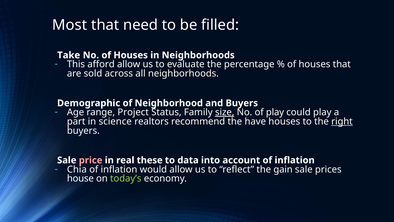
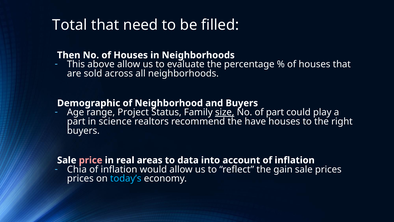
Most: Most -> Total (70, 25)
Take: Take -> Then (69, 55)
afford: afford -> above (101, 64)
of play: play -> part (275, 112)
right underline: present -> none (342, 121)
these: these -> areas (150, 160)
house: house -> prices (80, 178)
today’s colour: light green -> light blue (126, 178)
